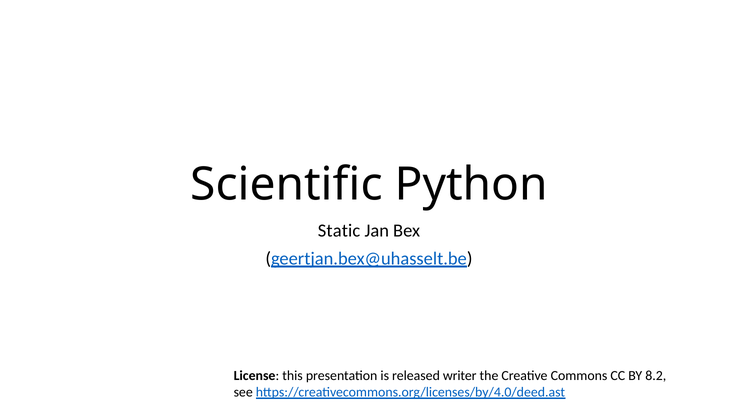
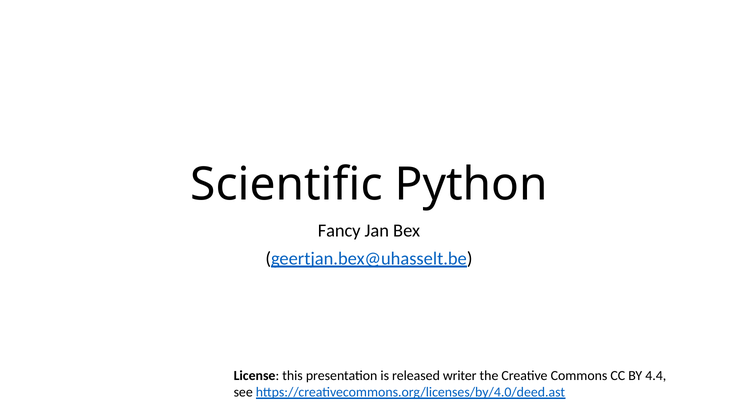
Static: Static -> Fancy (339, 231)
8.2: 8.2 -> 4.4 (656, 376)
